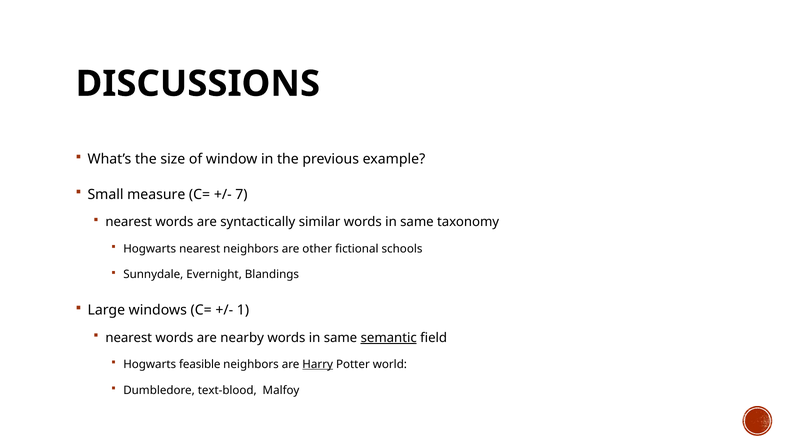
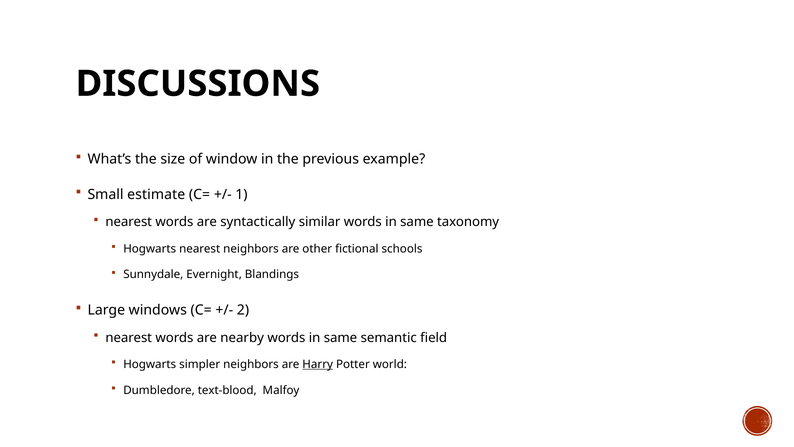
measure: measure -> estimate (156, 194)
7: 7 -> 1 (241, 194)
1: 1 -> 2 (243, 310)
semantic underline: present -> none (389, 337)
feasible: feasible -> simpler (200, 364)
